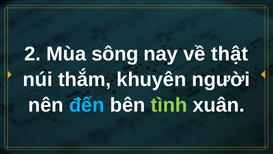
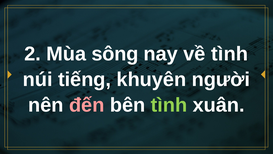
về thật: thật -> tình (230, 54)
thắm: thắm -> tiếng (85, 79)
đến colour: light blue -> pink (87, 105)
